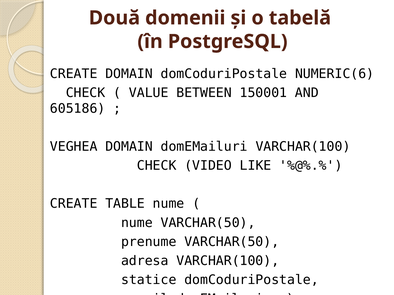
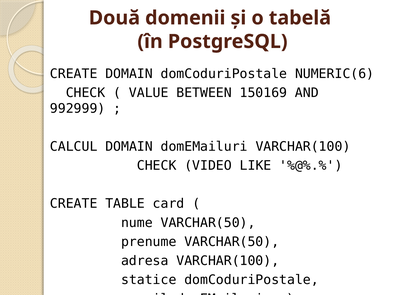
150001: 150001 -> 150169 (263, 93)
605186: 605186 -> 992999 (78, 109)
VEGHEA: VEGHEA -> CALCUL (74, 147)
TABLE nume: nume -> card (169, 204)
